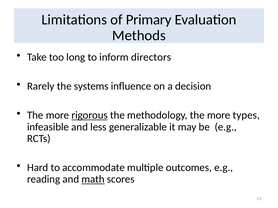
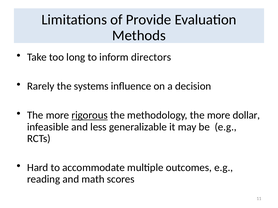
Primary: Primary -> Provide (149, 20)
types: types -> dollar (246, 115)
math underline: present -> none (93, 180)
